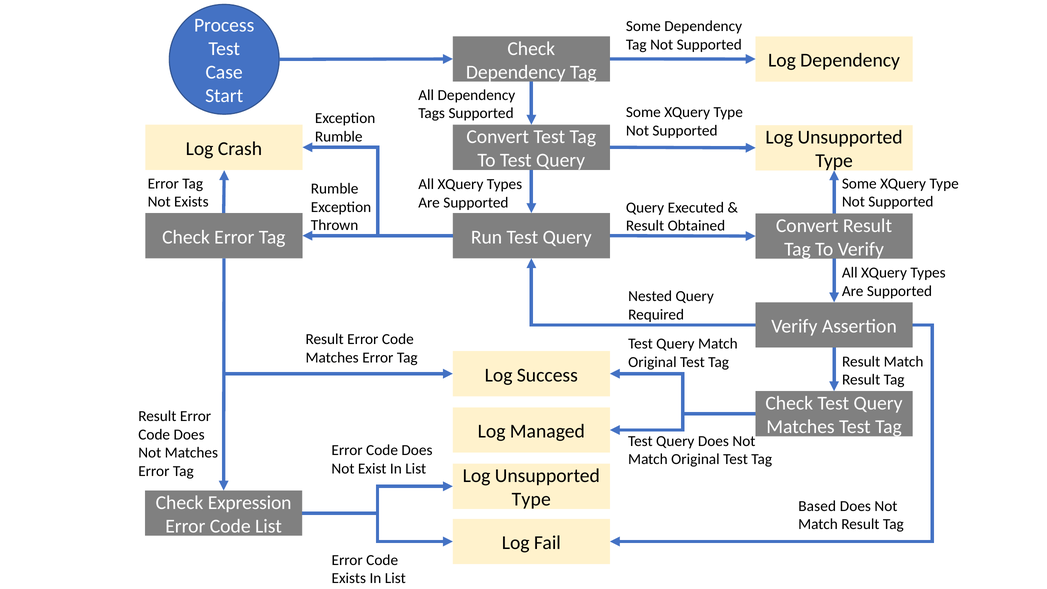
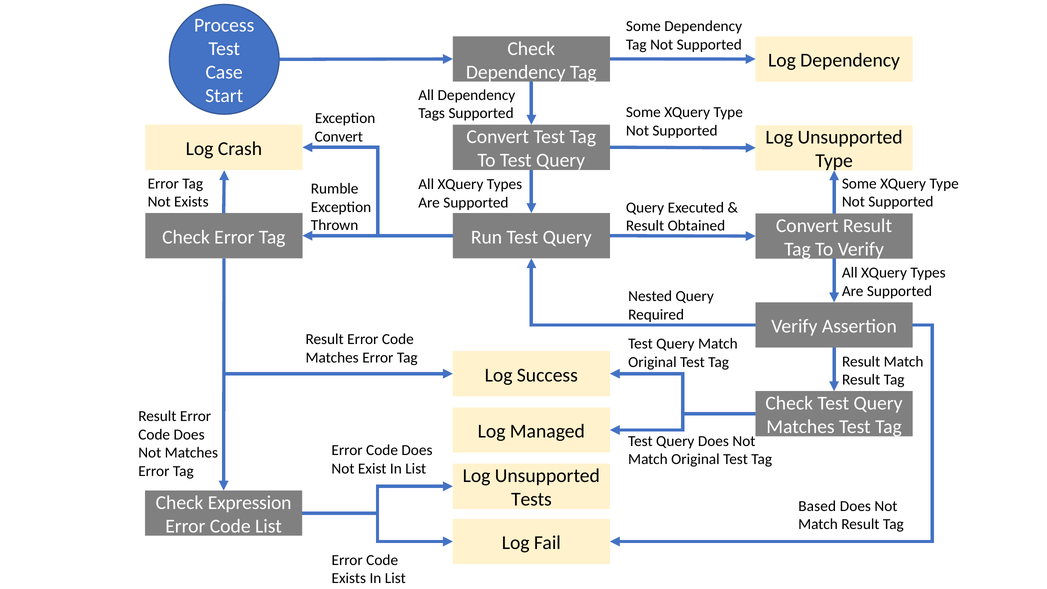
Rumble: Rumble -> Convert (339, 137)
Type: Type -> Tests (531, 499)
